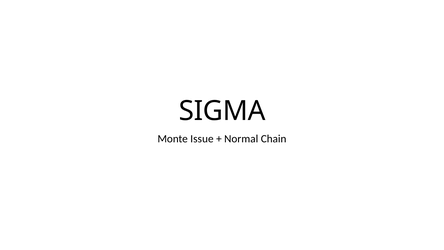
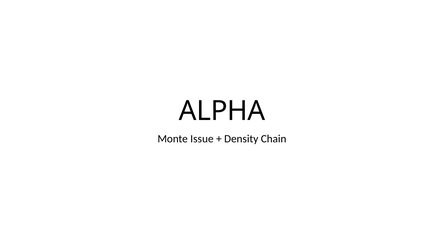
SIGMA: SIGMA -> ALPHA (222, 111)
Normal: Normal -> Density (241, 139)
